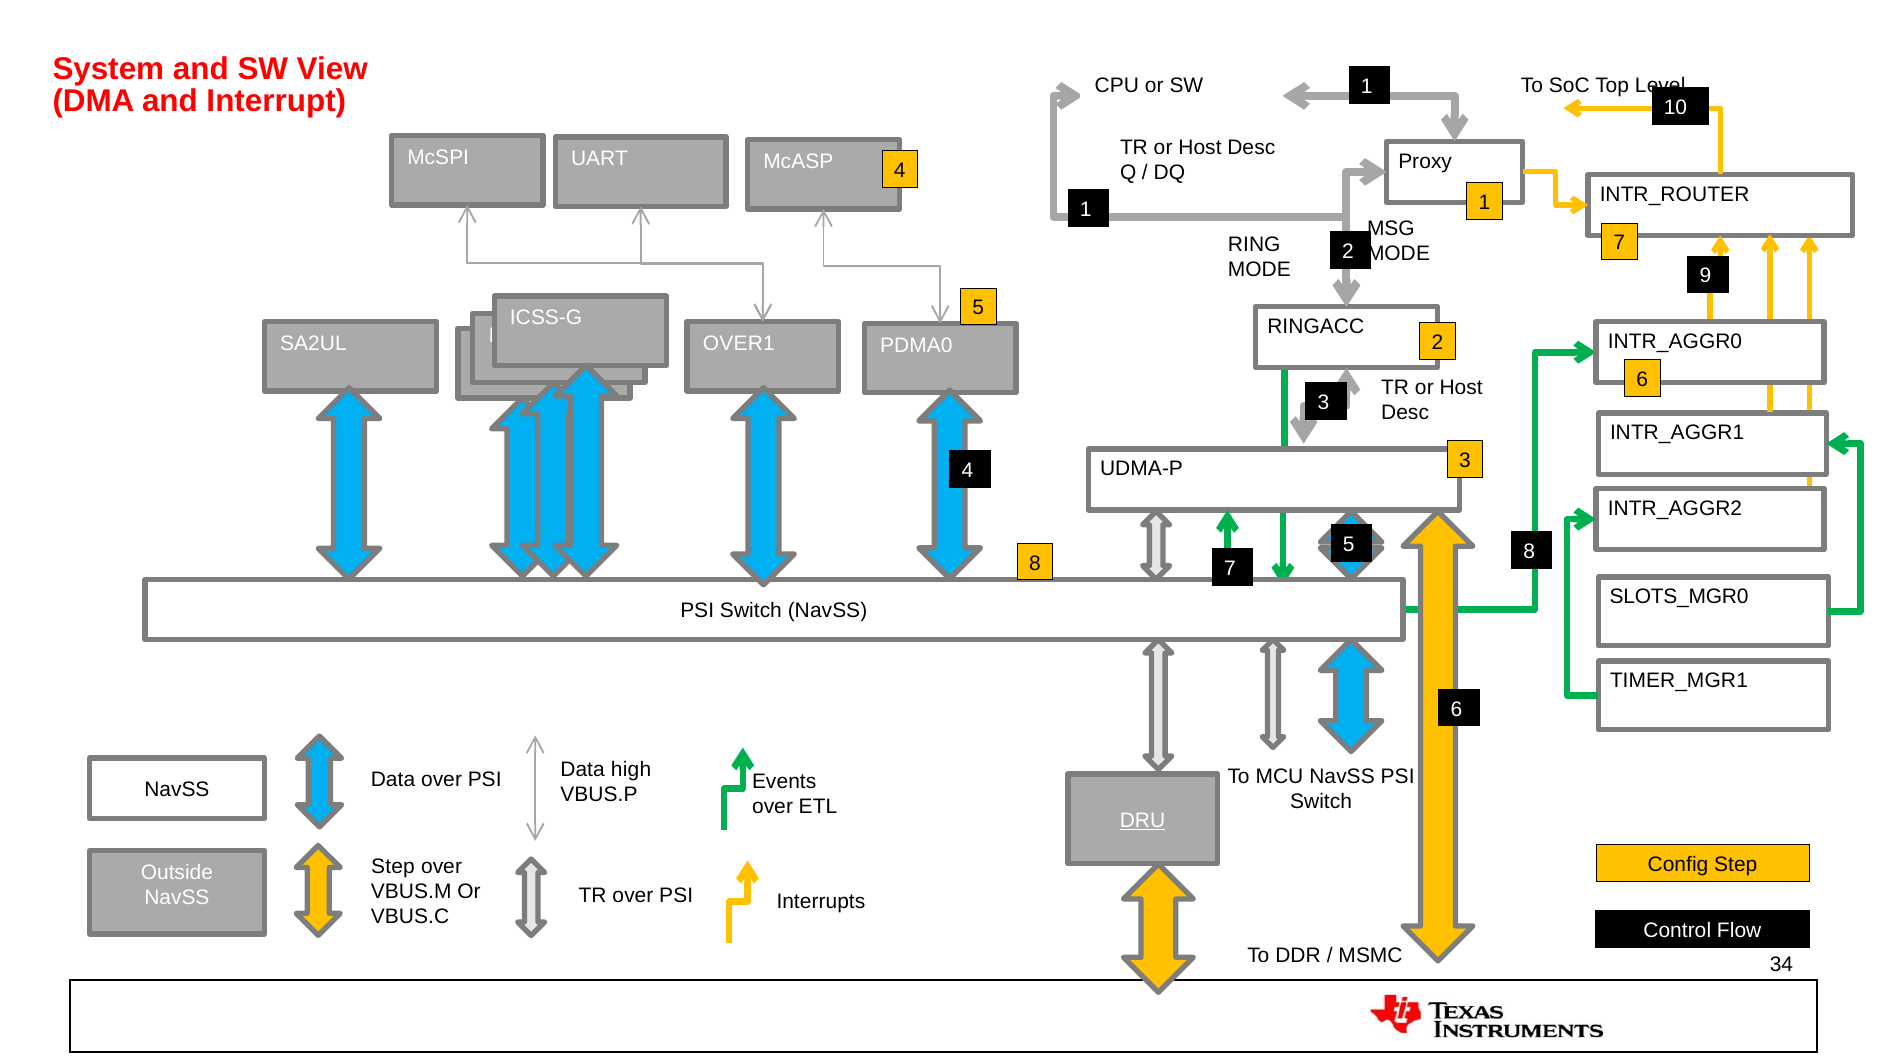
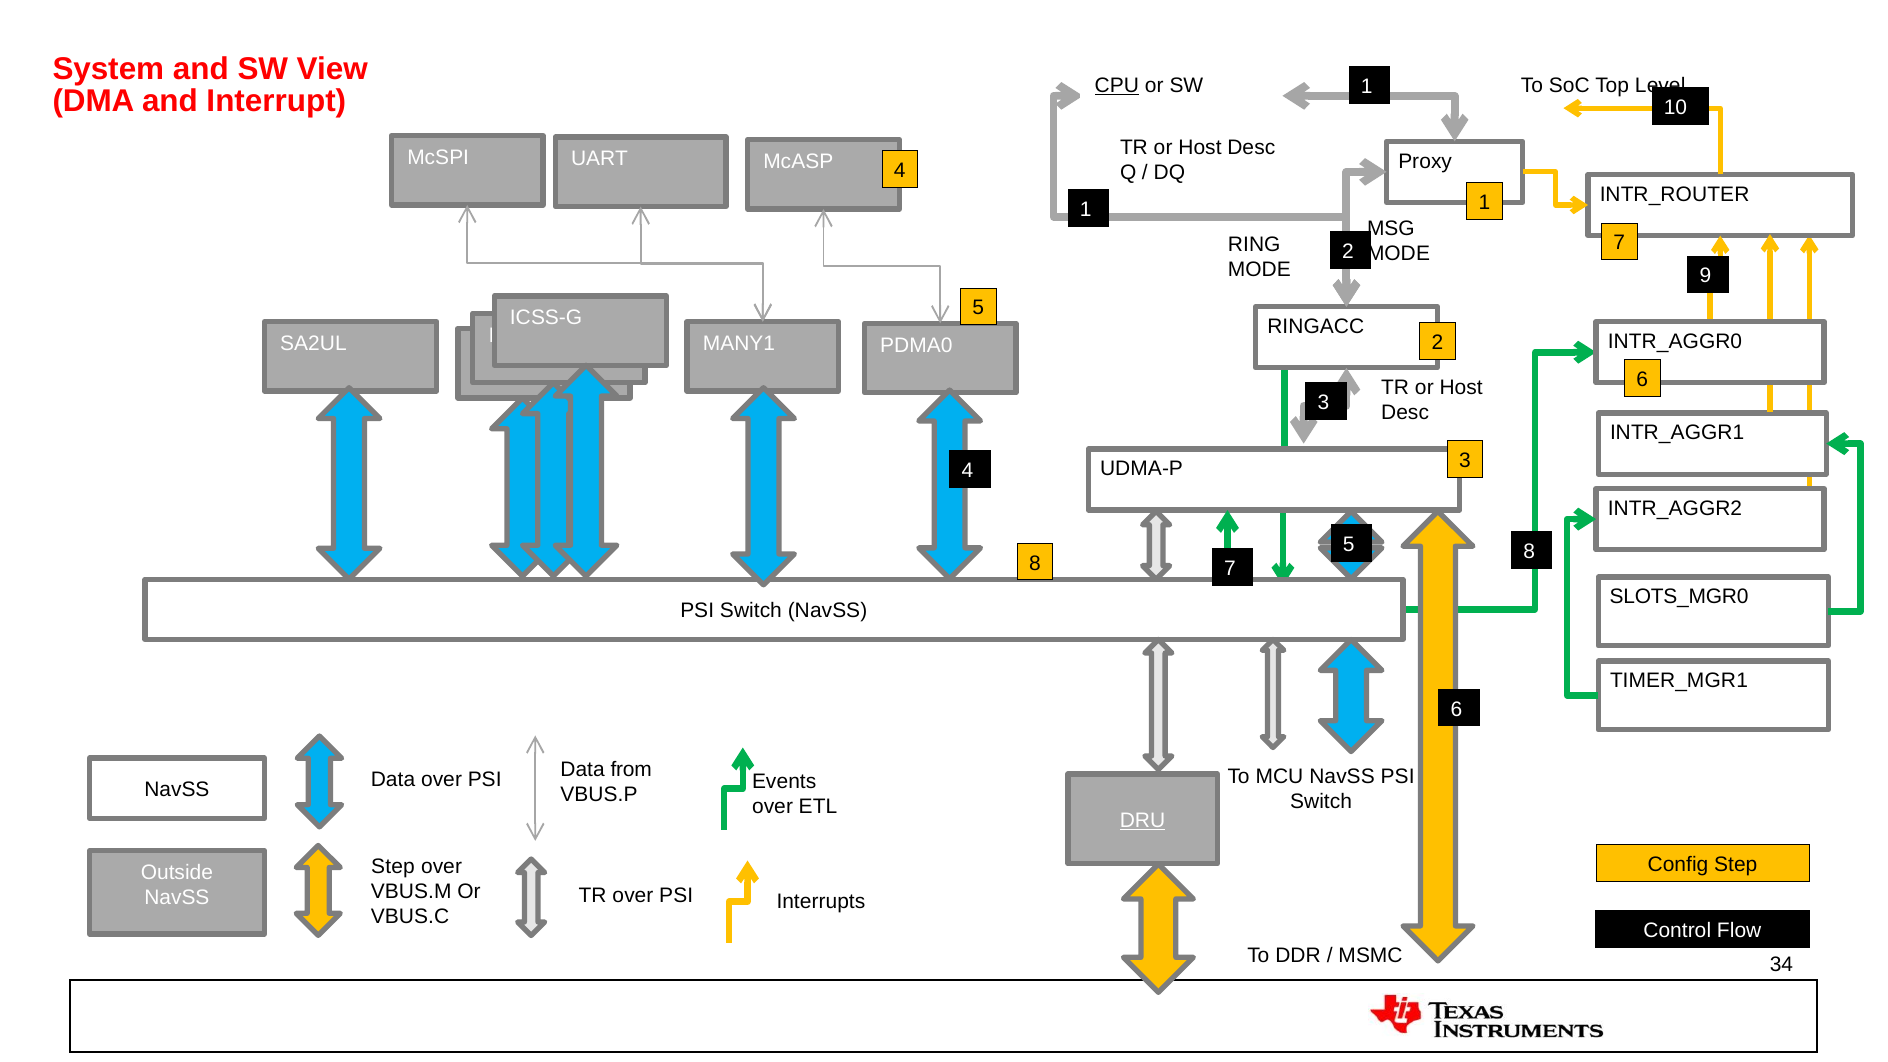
CPU underline: none -> present (1117, 85)
OVER1: OVER1 -> MANY1 (739, 344)
high: high -> from (631, 769)
